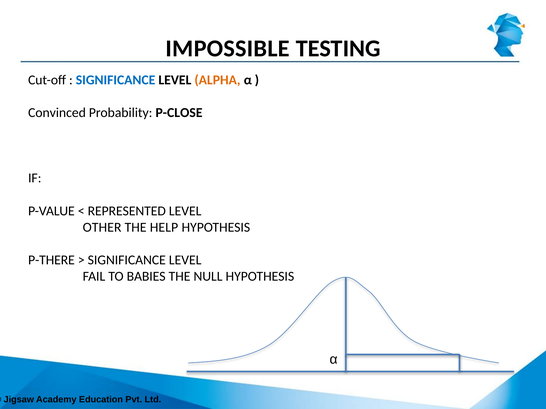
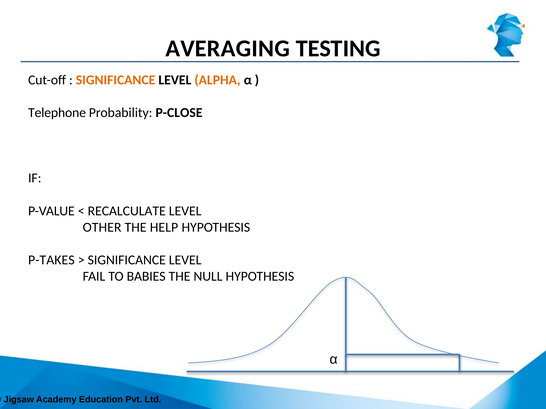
IMPOSSIBLE: IMPOSSIBLE -> AVERAGING (228, 49)
SIGNIFICANCE colour: blue -> orange (116, 80)
Convinced: Convinced -> Telephone (57, 113)
REPRESENTED: REPRESENTED -> RECALCULATE (127, 211)
P-THERE: P-THERE -> P-TAKES (51, 260)
